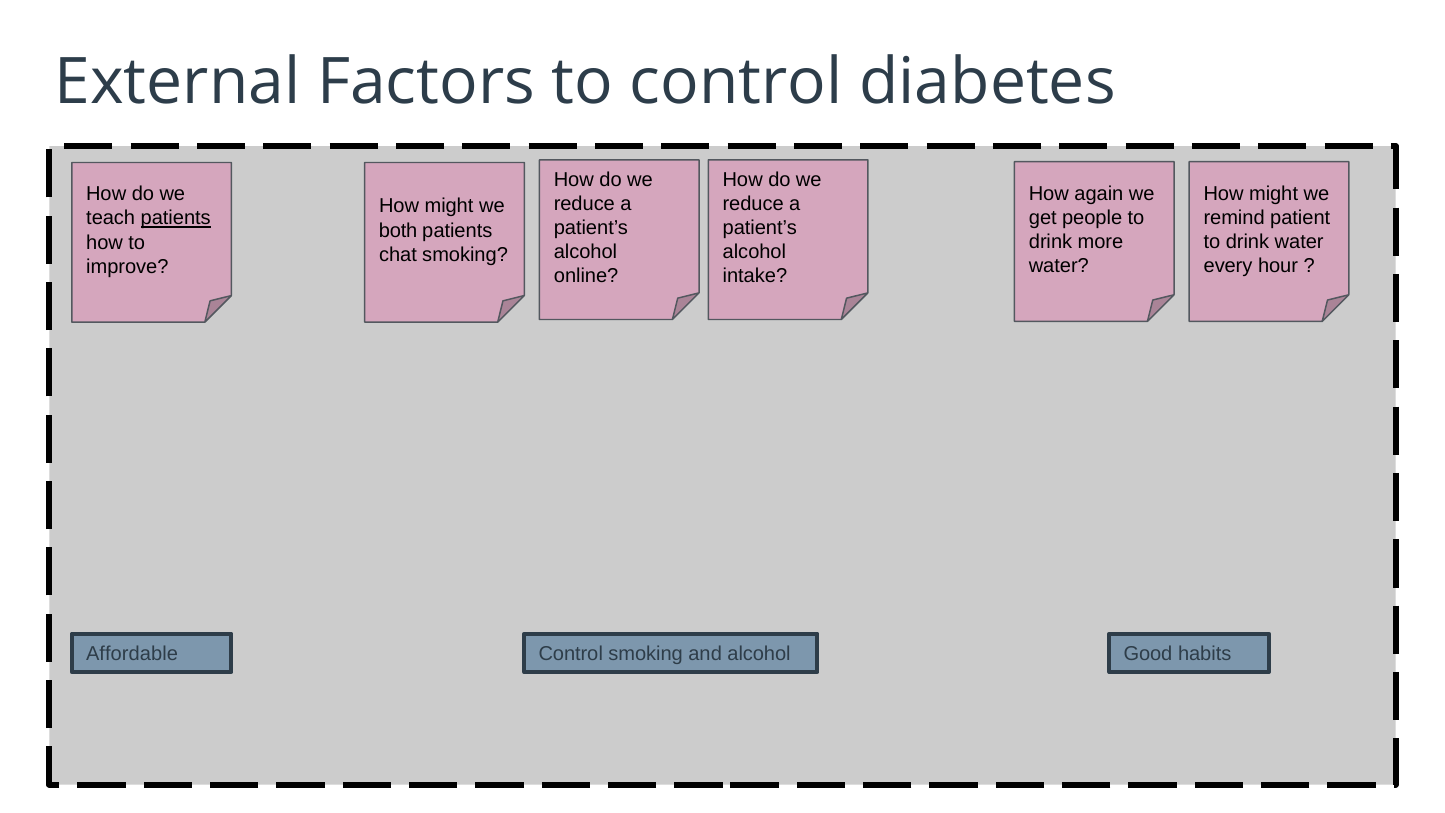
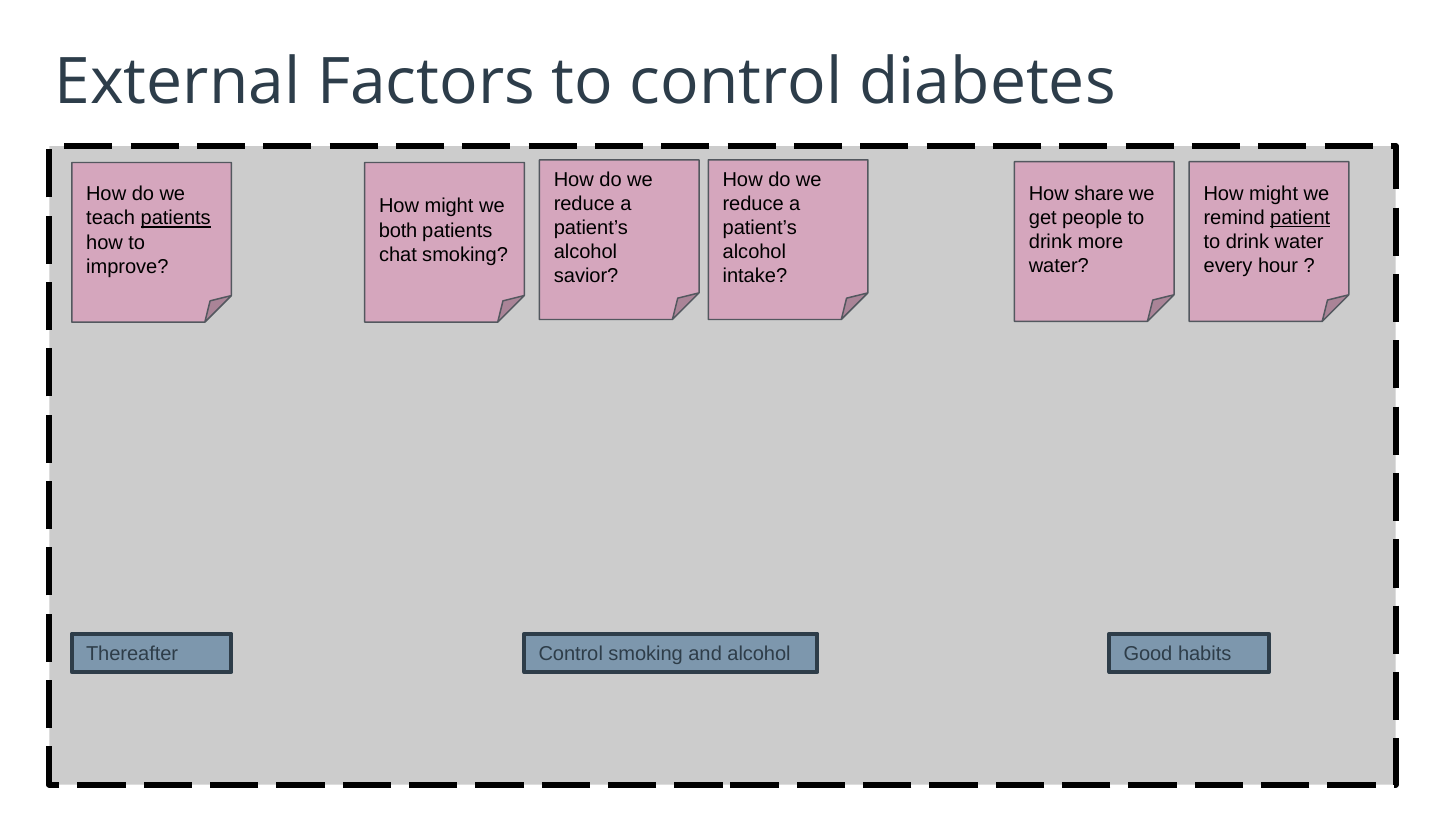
again: again -> share (1099, 193)
patient underline: none -> present (1300, 218)
online: online -> savior (586, 276)
Affordable: Affordable -> Thereafter (132, 654)
